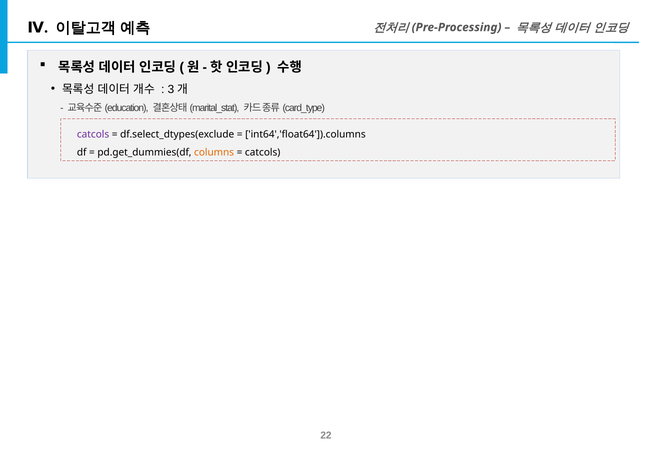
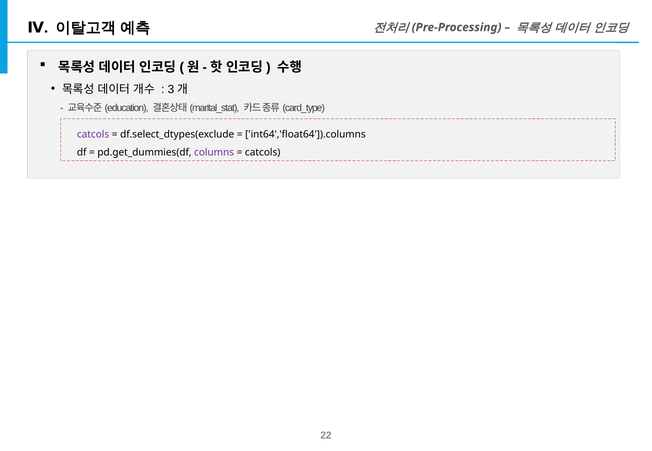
columns colour: orange -> purple (214, 153)
